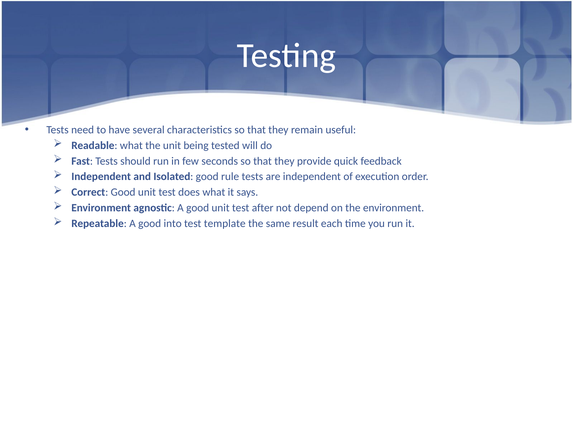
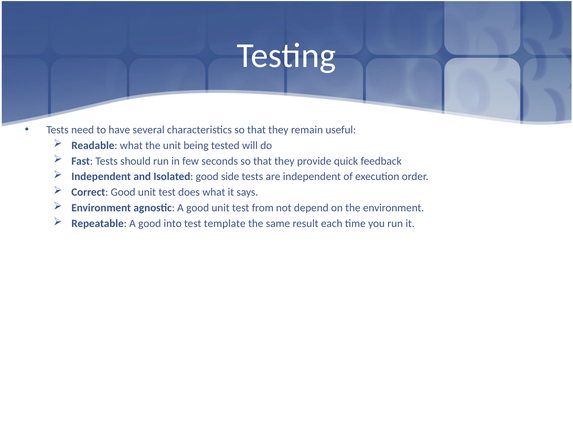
rule: rule -> side (230, 177)
after: after -> from (263, 208)
